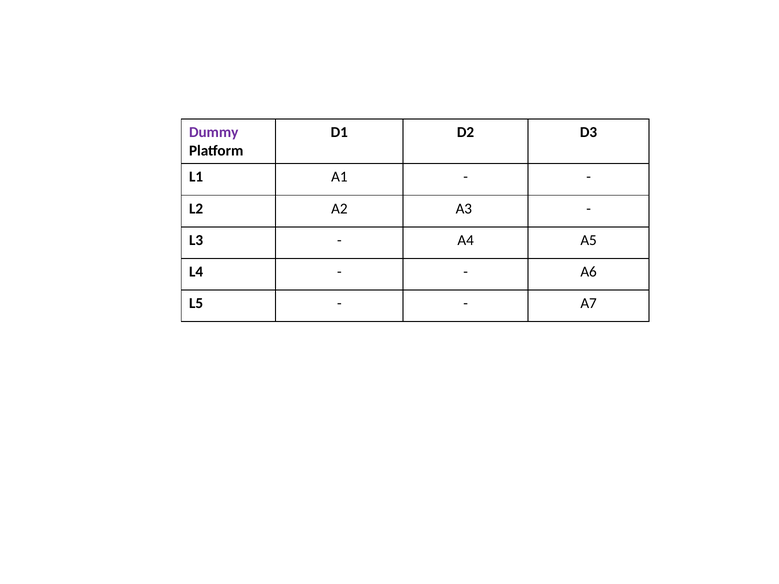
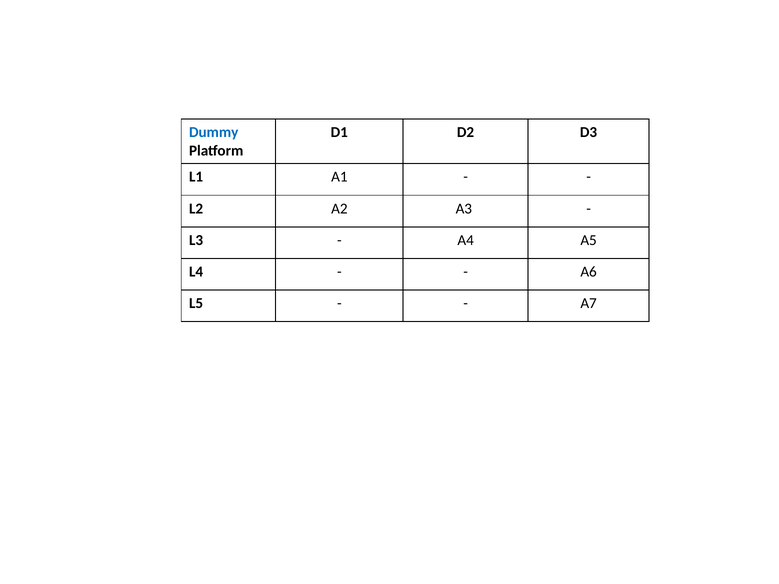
Dummy colour: purple -> blue (214, 132)
